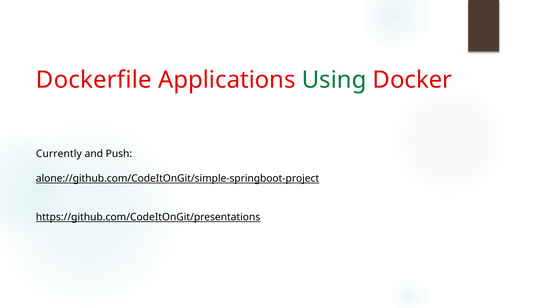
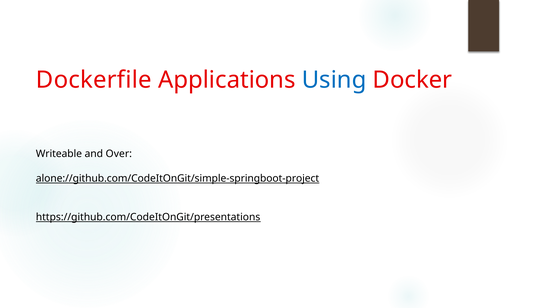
Using colour: green -> blue (334, 80)
Currently: Currently -> Writeable (59, 153)
Push: Push -> Over (119, 153)
